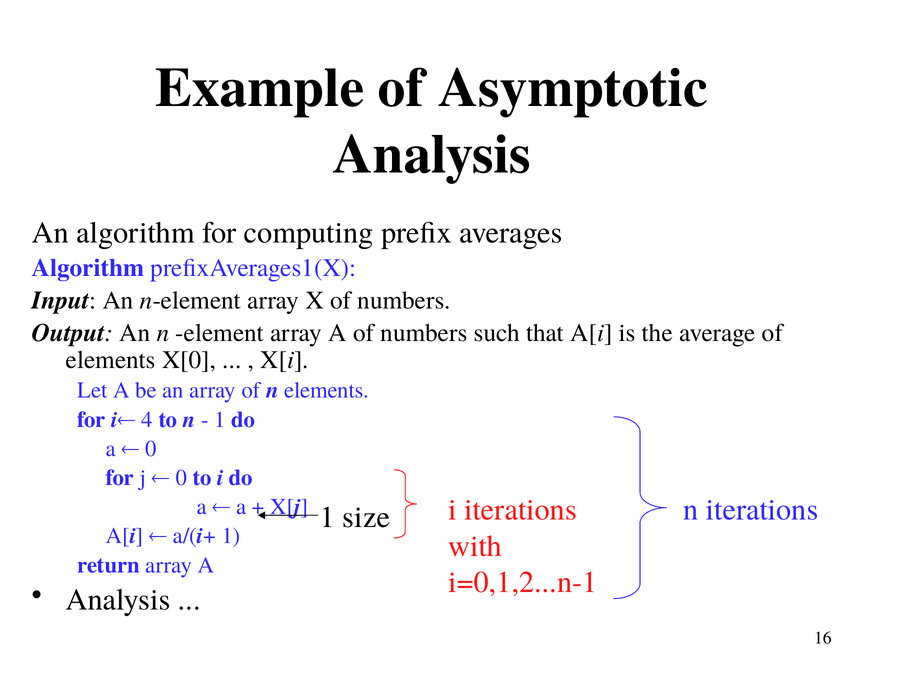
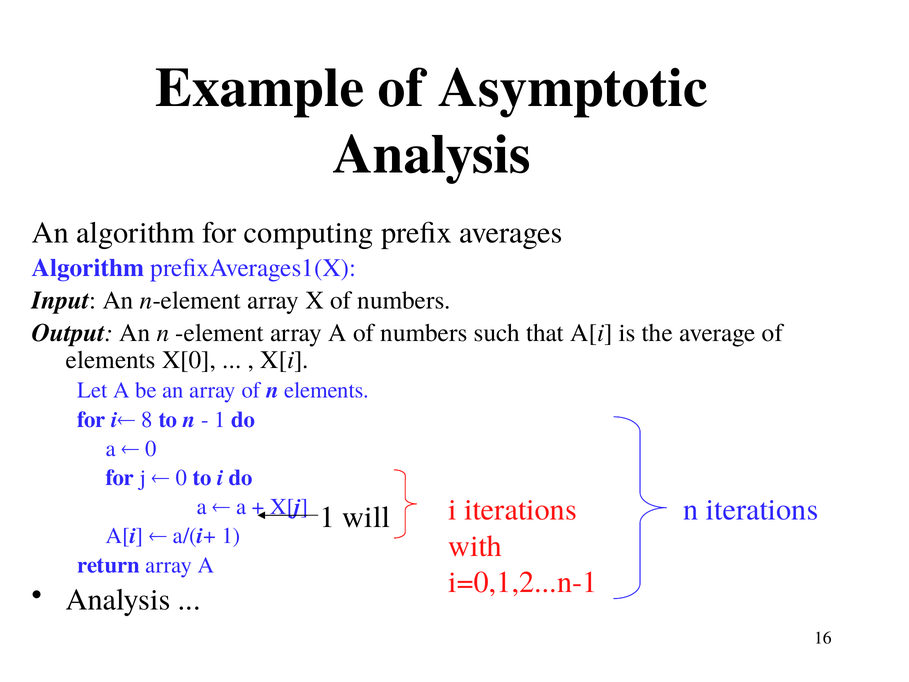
4: 4 -> 8 (147, 419)
size: size -> will (366, 517)
